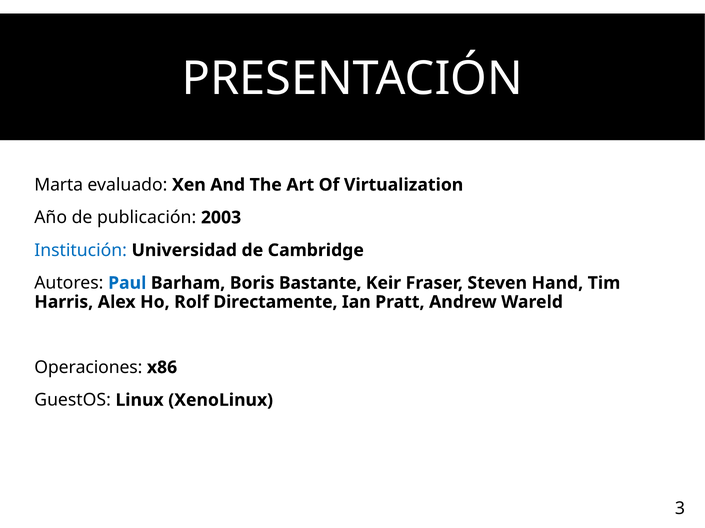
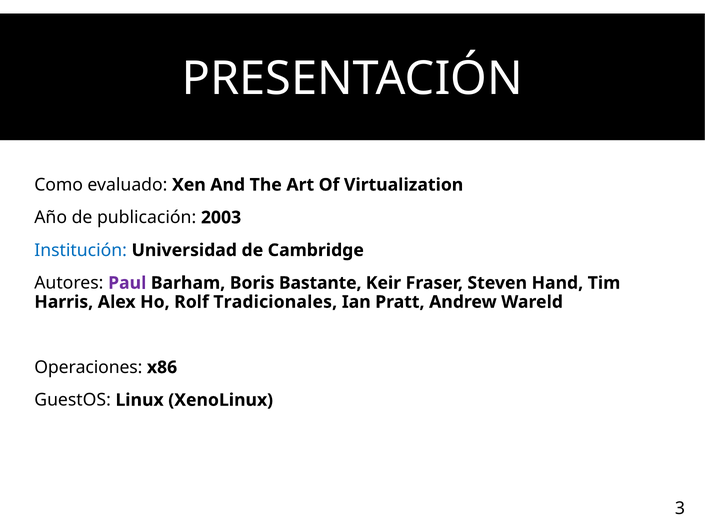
Marta: Marta -> Como (59, 185)
Paul colour: blue -> purple (127, 283)
Directamente: Directamente -> Tradicionales (275, 302)
